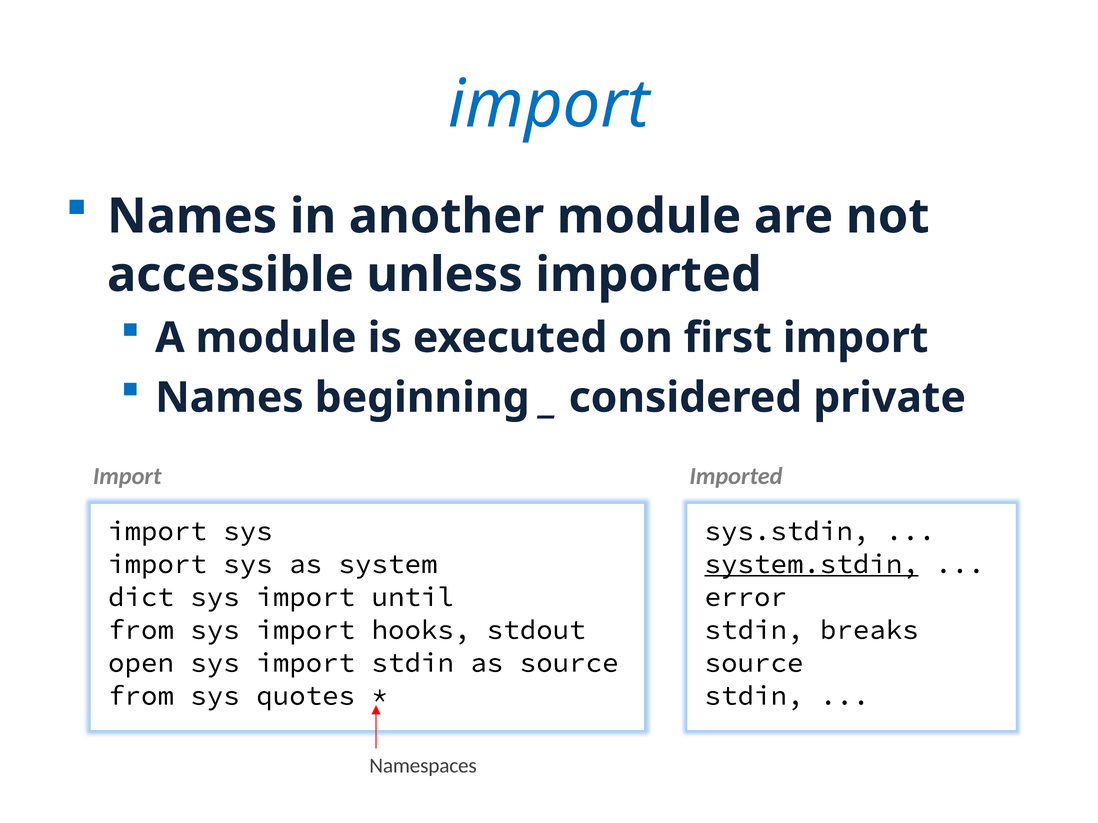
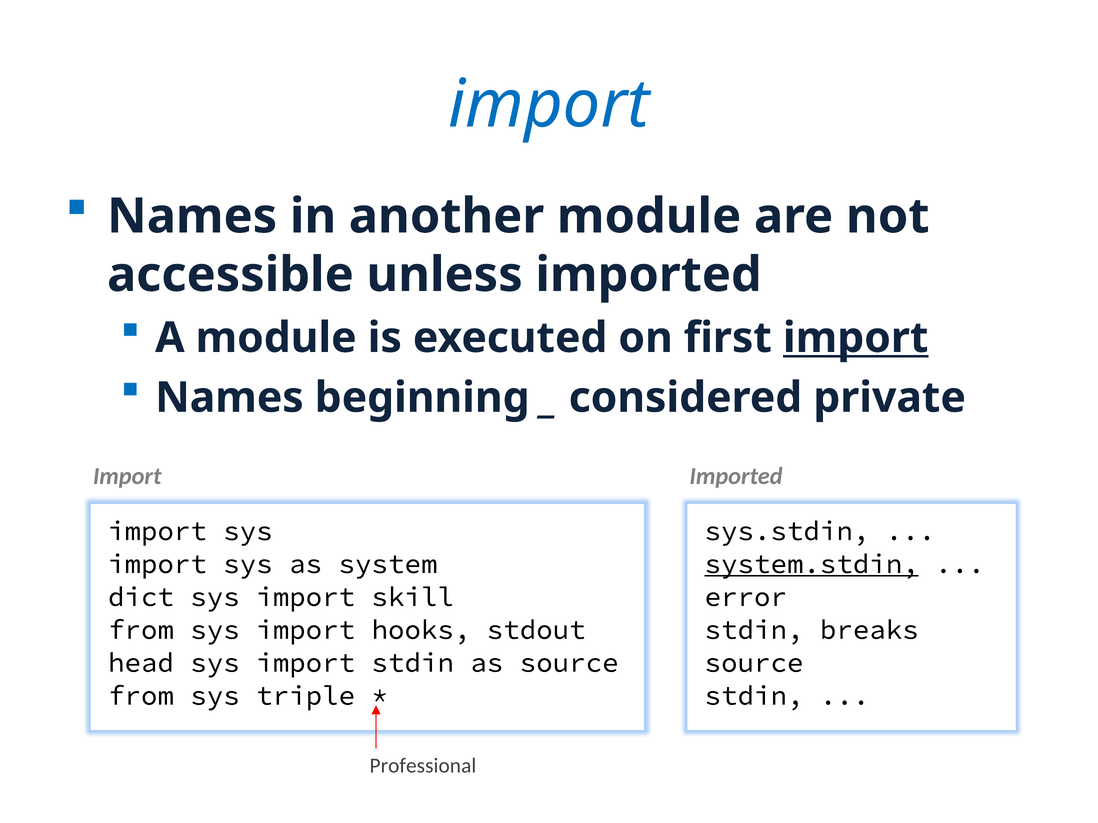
import underline: none -> present (856, 338)
until: until -> skill (413, 597)
open: open -> head (141, 663)
quotes: quotes -> triple (306, 696)
Namespaces: Namespaces -> Professional (423, 766)
